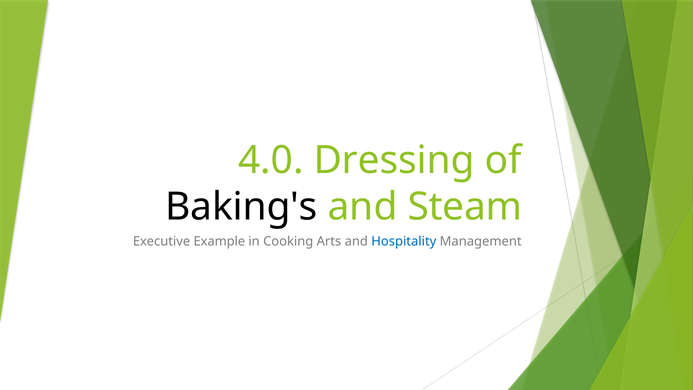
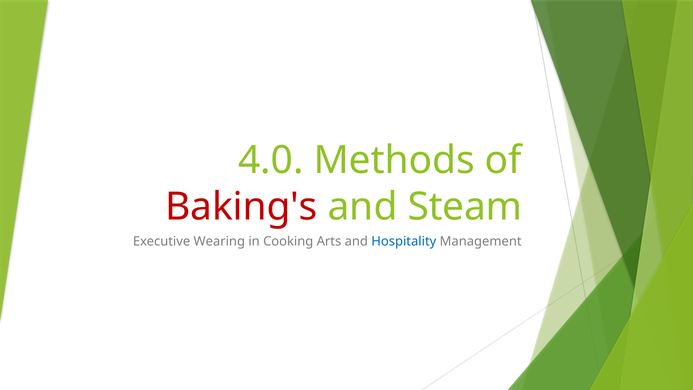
Dressing: Dressing -> Methods (394, 160)
Baking's colour: black -> red (241, 207)
Example: Example -> Wearing (219, 242)
